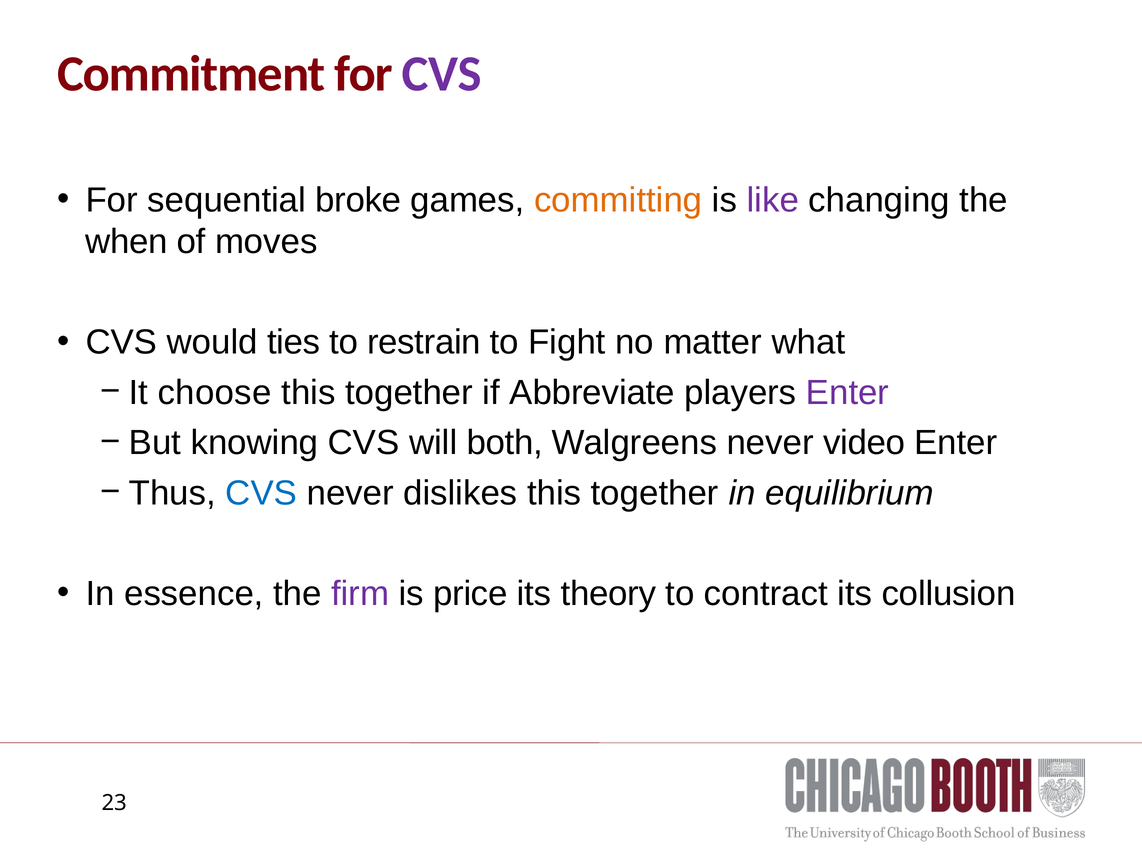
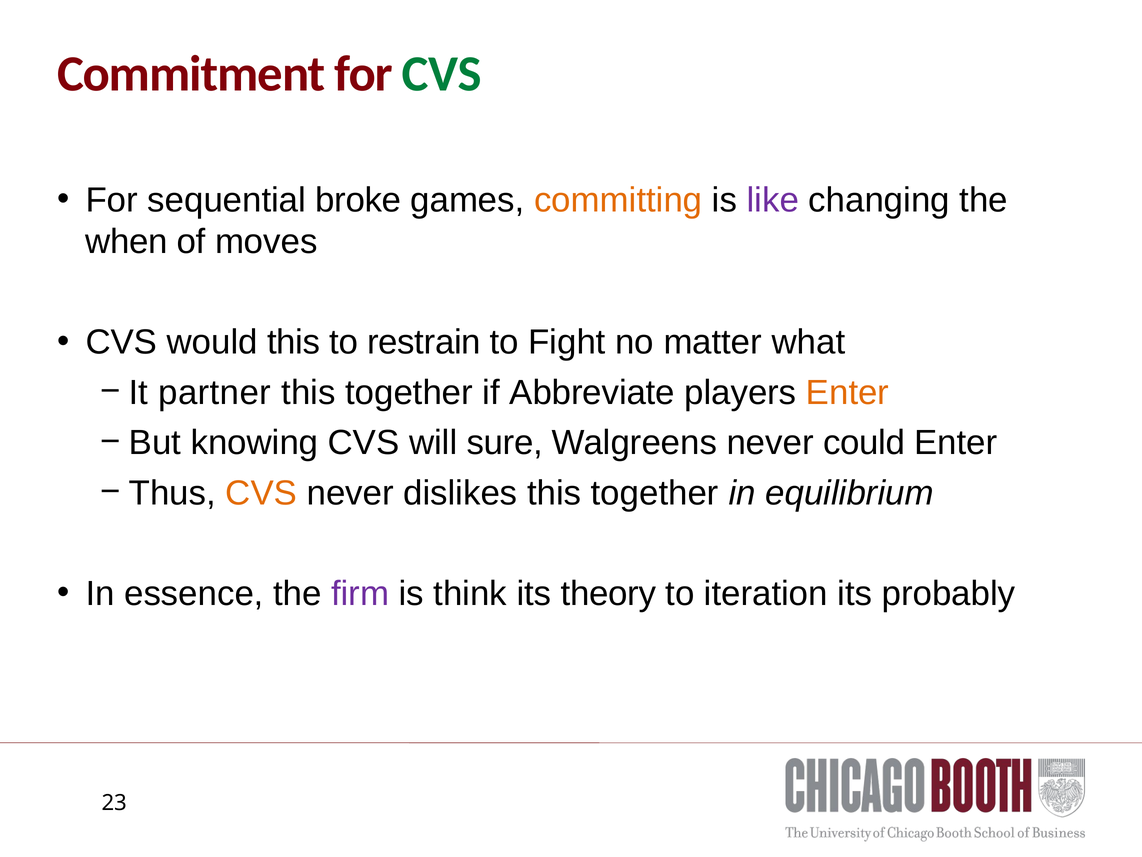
CVS colour: purple -> green (442, 74)
would ties: ties -> this (294, 342)
choose: choose -> partner (215, 392)
Enter colour: purple -> orange (848, 392)
both: both -> sure (505, 443)
video: video -> could (864, 443)
CVS colour: blue -> orange (261, 493)
price: price -> think (470, 593)
contract: contract -> iteration (766, 593)
collusion: collusion -> probably (949, 593)
